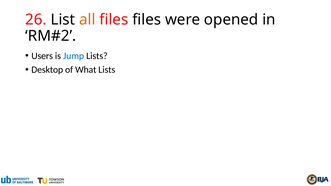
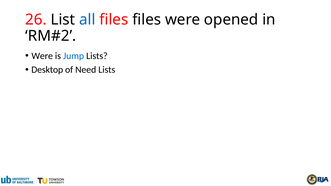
all colour: orange -> blue (87, 20)
Users: Users -> Were (42, 56)
What: What -> Need (86, 70)
